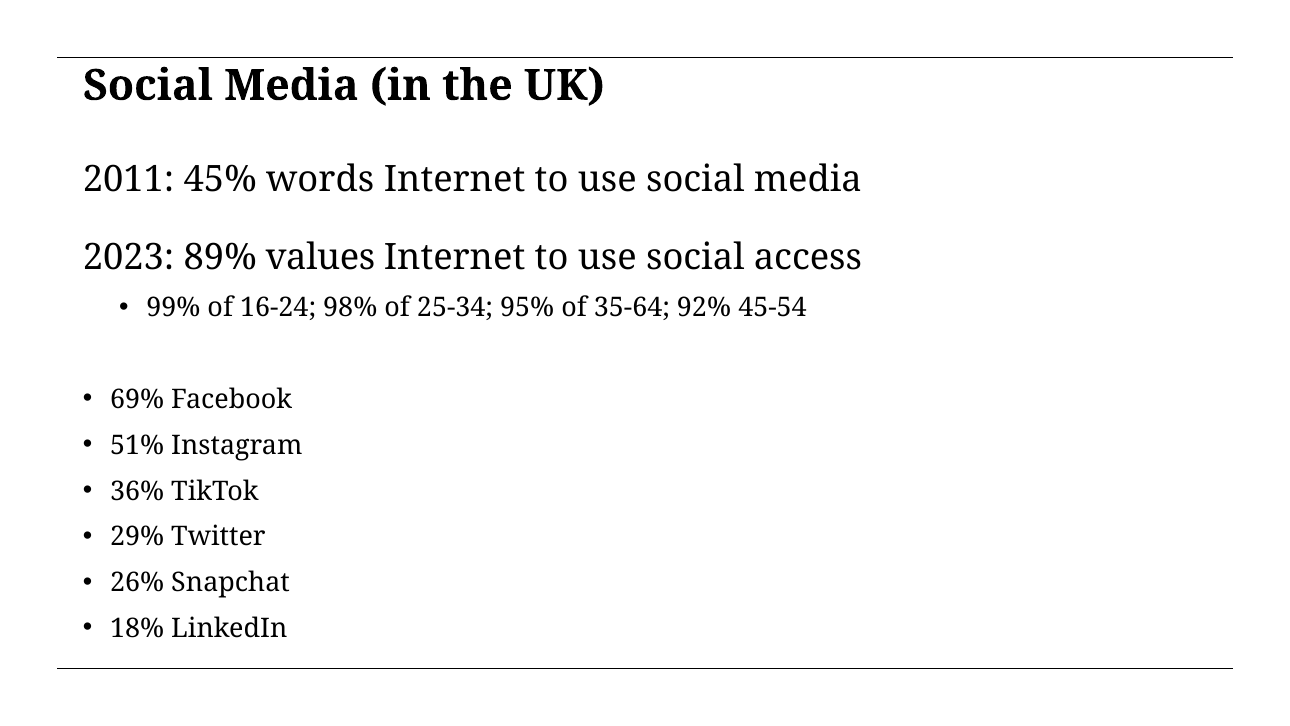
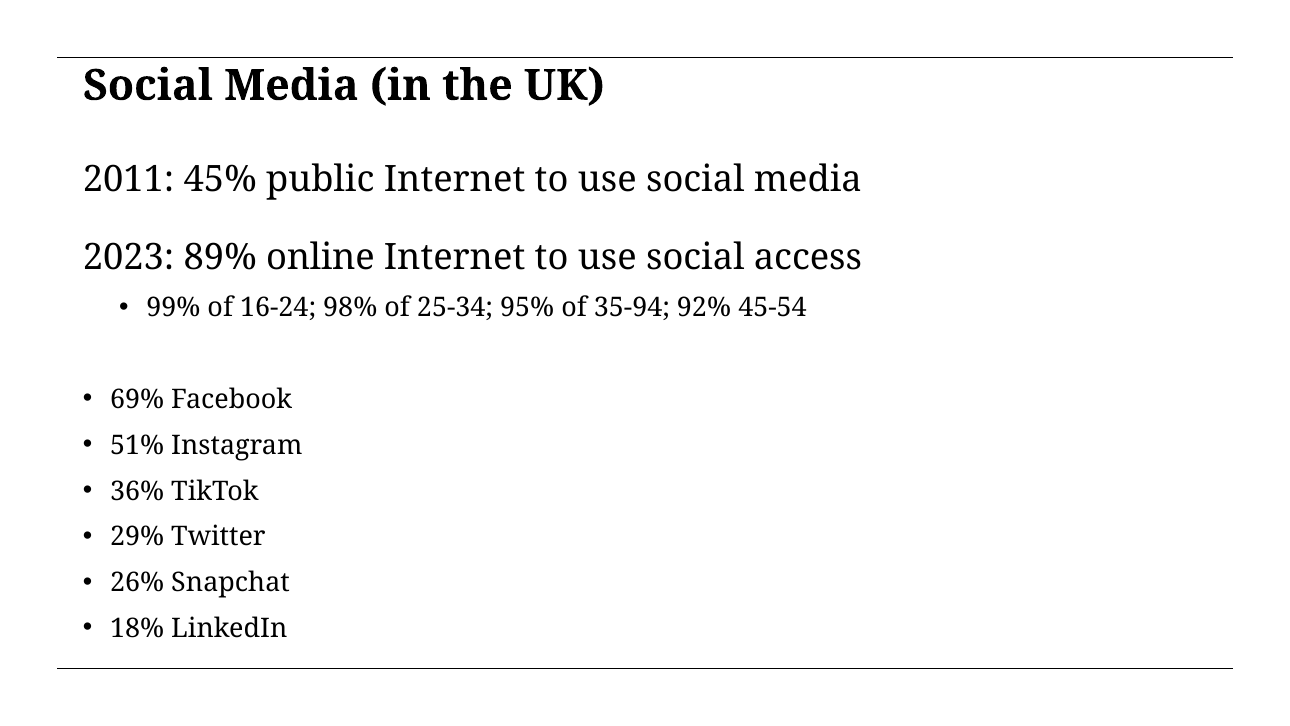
words: words -> public (320, 179)
values: values -> online (320, 257)
35-64: 35-64 -> 35-94 (632, 308)
